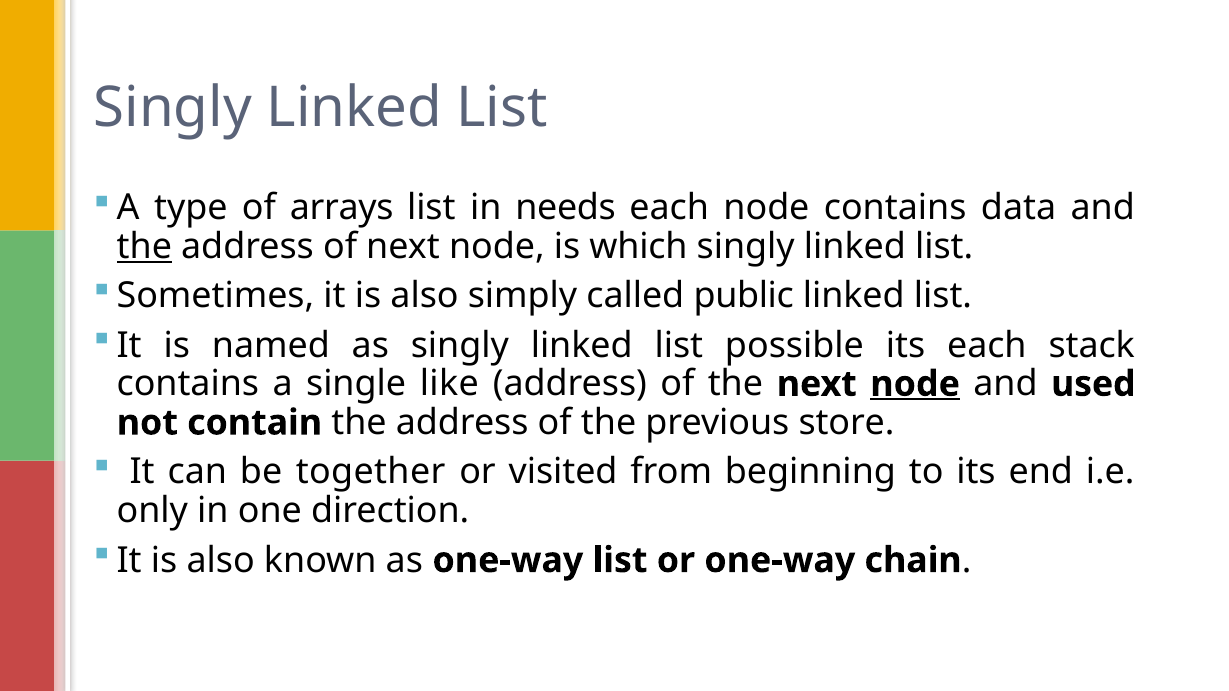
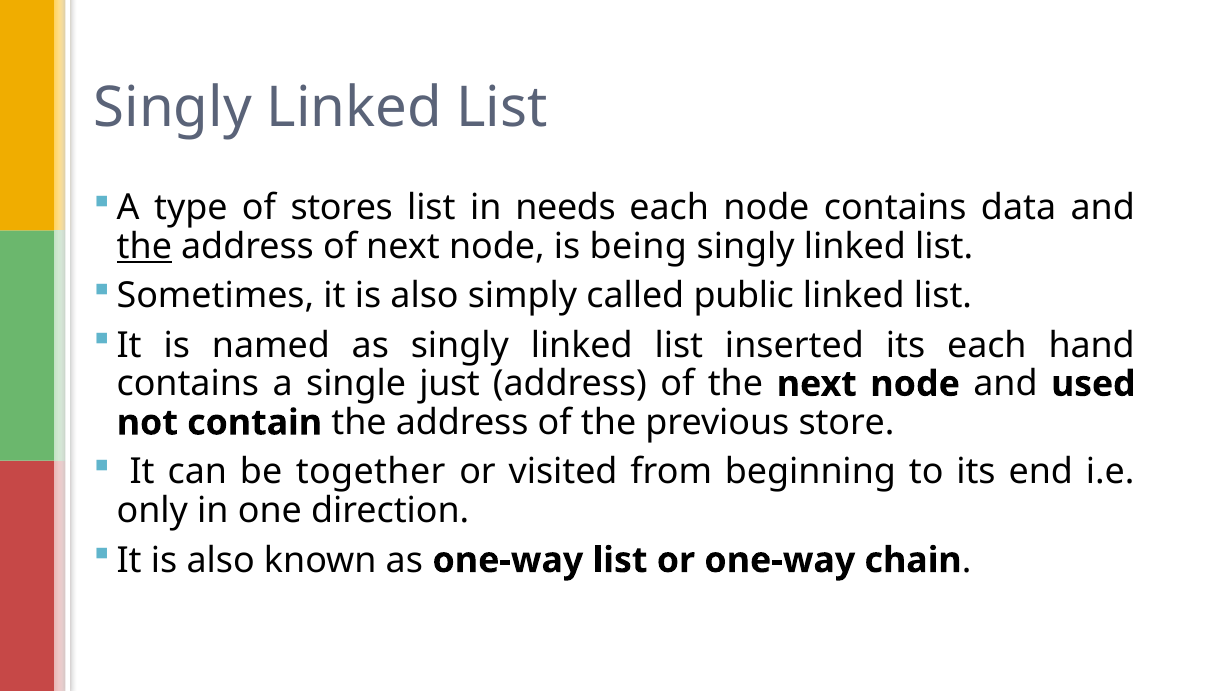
arrays: arrays -> stores (342, 208)
which: which -> being (638, 247)
possible: possible -> inserted (794, 345)
stack: stack -> hand (1092, 345)
like: like -> just (450, 384)
node underline: present -> none (915, 384)
